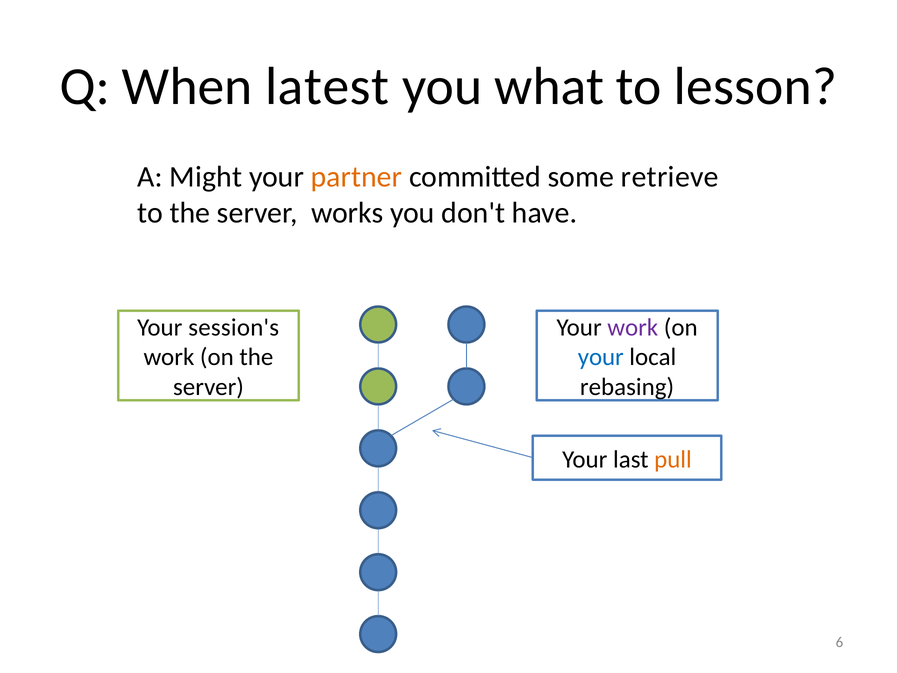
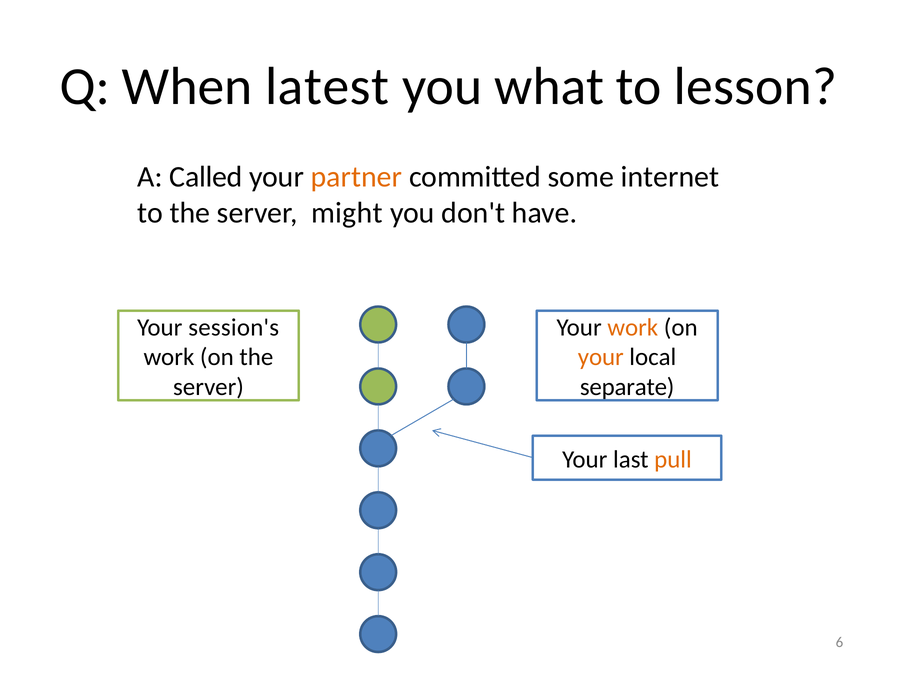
Might: Might -> Called (206, 177)
retrieve: retrieve -> internet (670, 177)
works: works -> might (347, 213)
work colour: purple -> orange (633, 327)
your colour: blue -> orange (601, 357)
rebasing: rebasing -> separate (627, 387)
